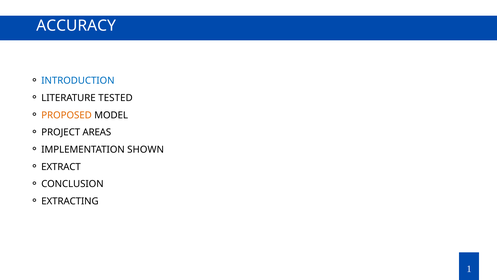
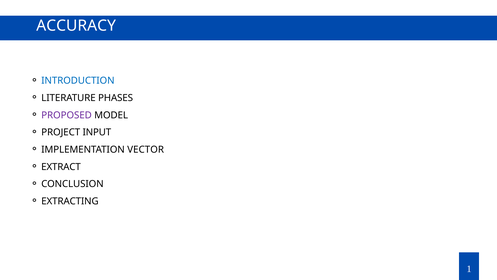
TESTED: TESTED -> PHASES (116, 98)
PROPOSED colour: orange -> purple (67, 115)
AREAS: AREAS -> INPUT (97, 132)
SHOWN: SHOWN -> VECTOR (146, 149)
